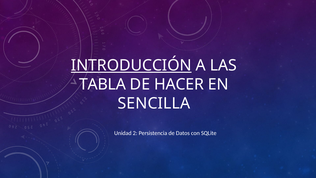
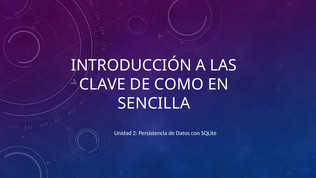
INTRODUCCIÓN underline: present -> none (131, 65)
TABLA: TABLA -> CLAVE (102, 84)
HACER: HACER -> COMO (179, 84)
